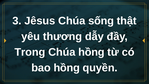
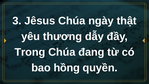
sống: sống -> ngày (101, 21)
Chúa hồng: hồng -> đang (91, 52)
